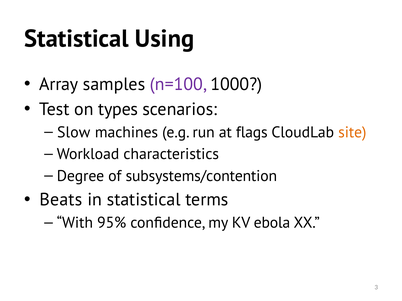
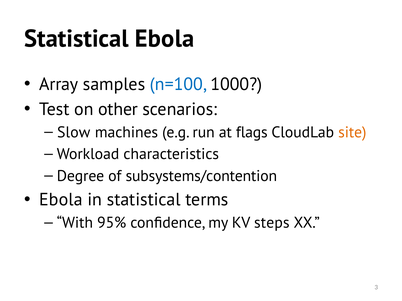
Statistical Using: Using -> Ebola (165, 39)
n=100 colour: purple -> blue (179, 84)
types: types -> other (118, 109)
Beats: Beats -> Ebola (61, 200)
ebola: ebola -> steps (272, 223)
